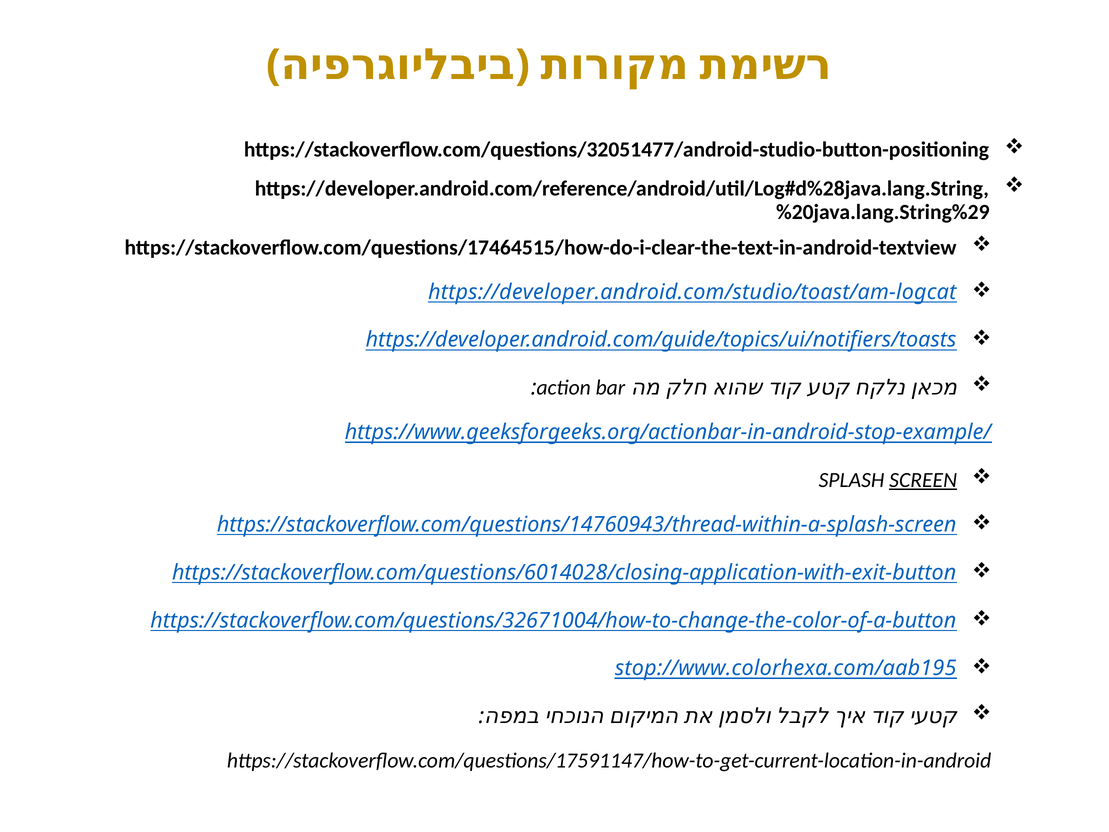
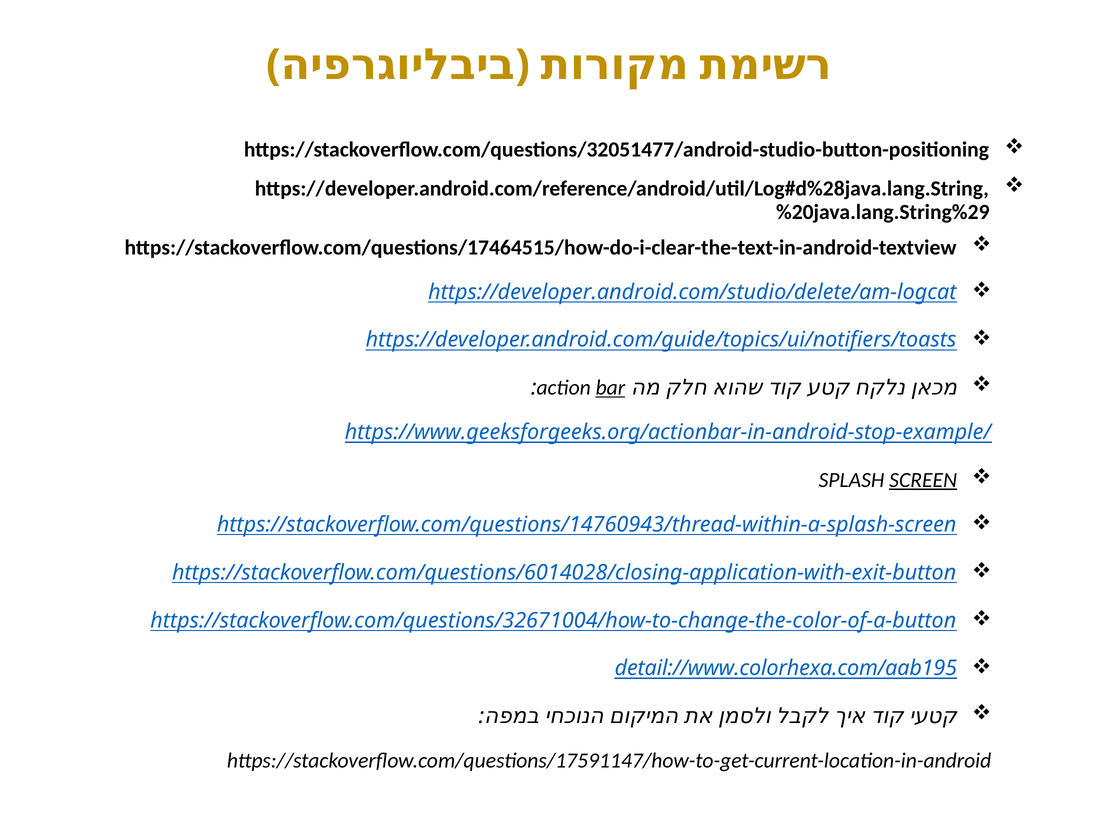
https://developer.android.com/studio/toast/am-logcat: https://developer.android.com/studio/toast/am-logcat -> https://developer.android.com/studio/delete/am-logcat (692, 292)
bar underline: none -> present (610, 388)
stop://www.colorhexa.com/aab195: stop://www.colorhexa.com/aab195 -> detail://www.colorhexa.com/aab195 (786, 668)
